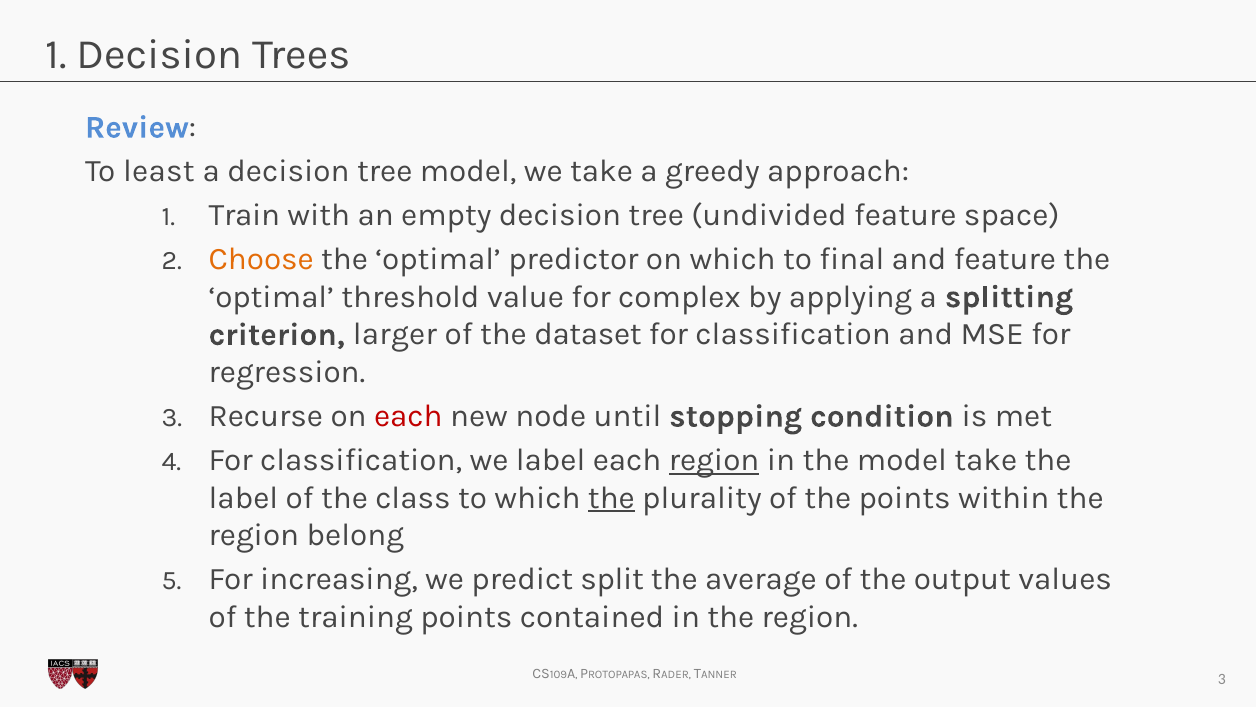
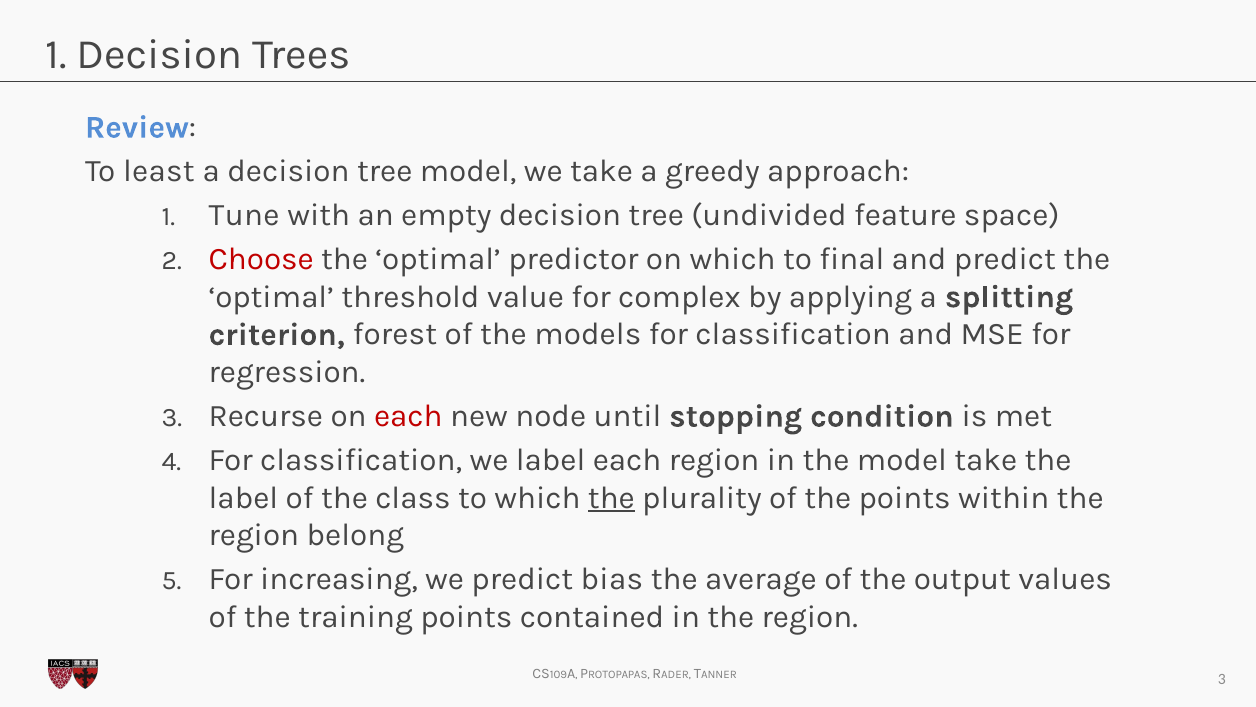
Train: Train -> Tune (244, 215)
Choose colour: orange -> red (261, 259)
and feature: feature -> predict (1005, 259)
larger: larger -> forest (395, 334)
dataset: dataset -> models (588, 334)
region underline: present -> none (714, 460)
split: split -> bias (612, 579)
